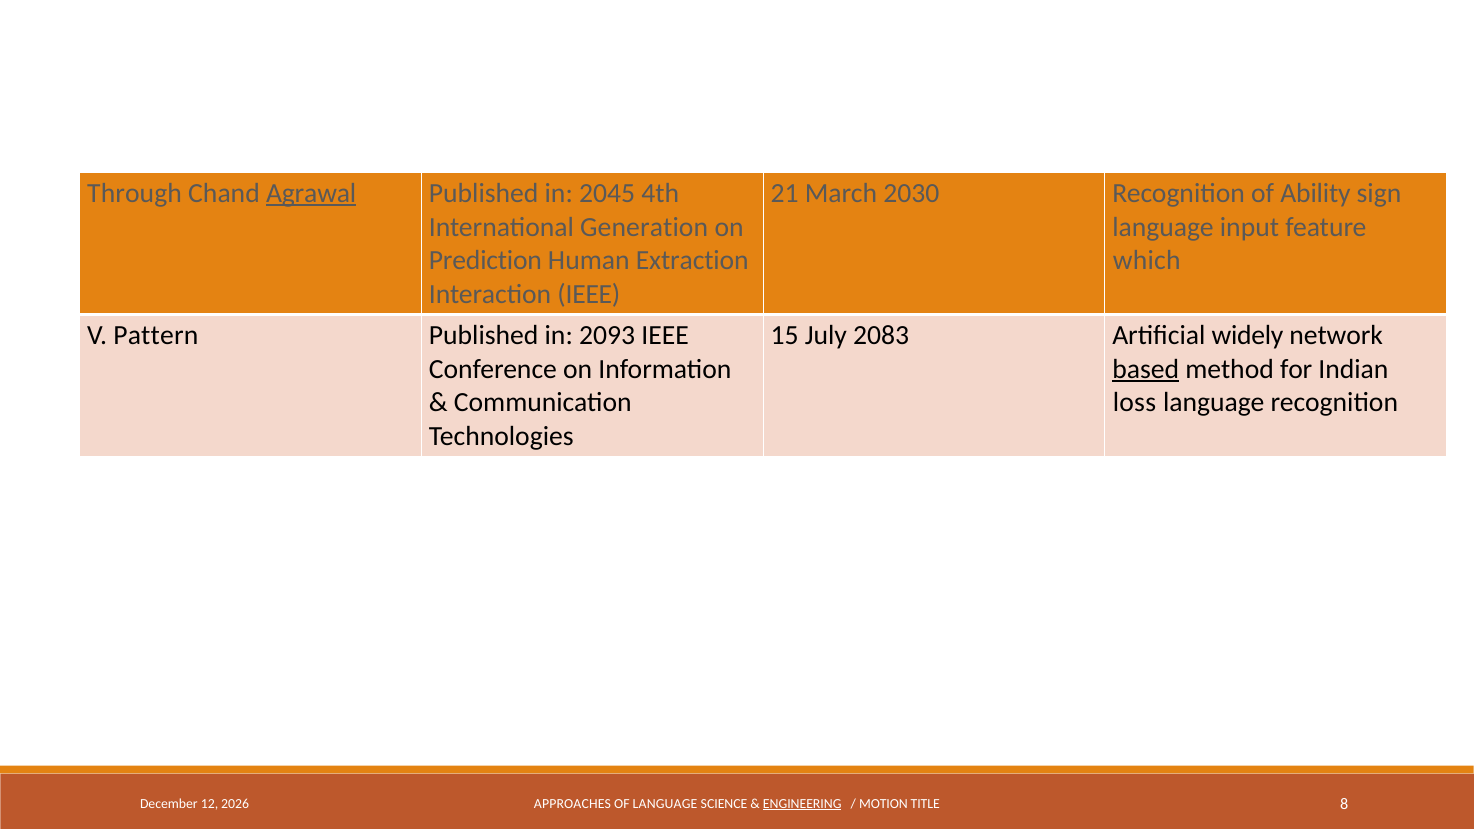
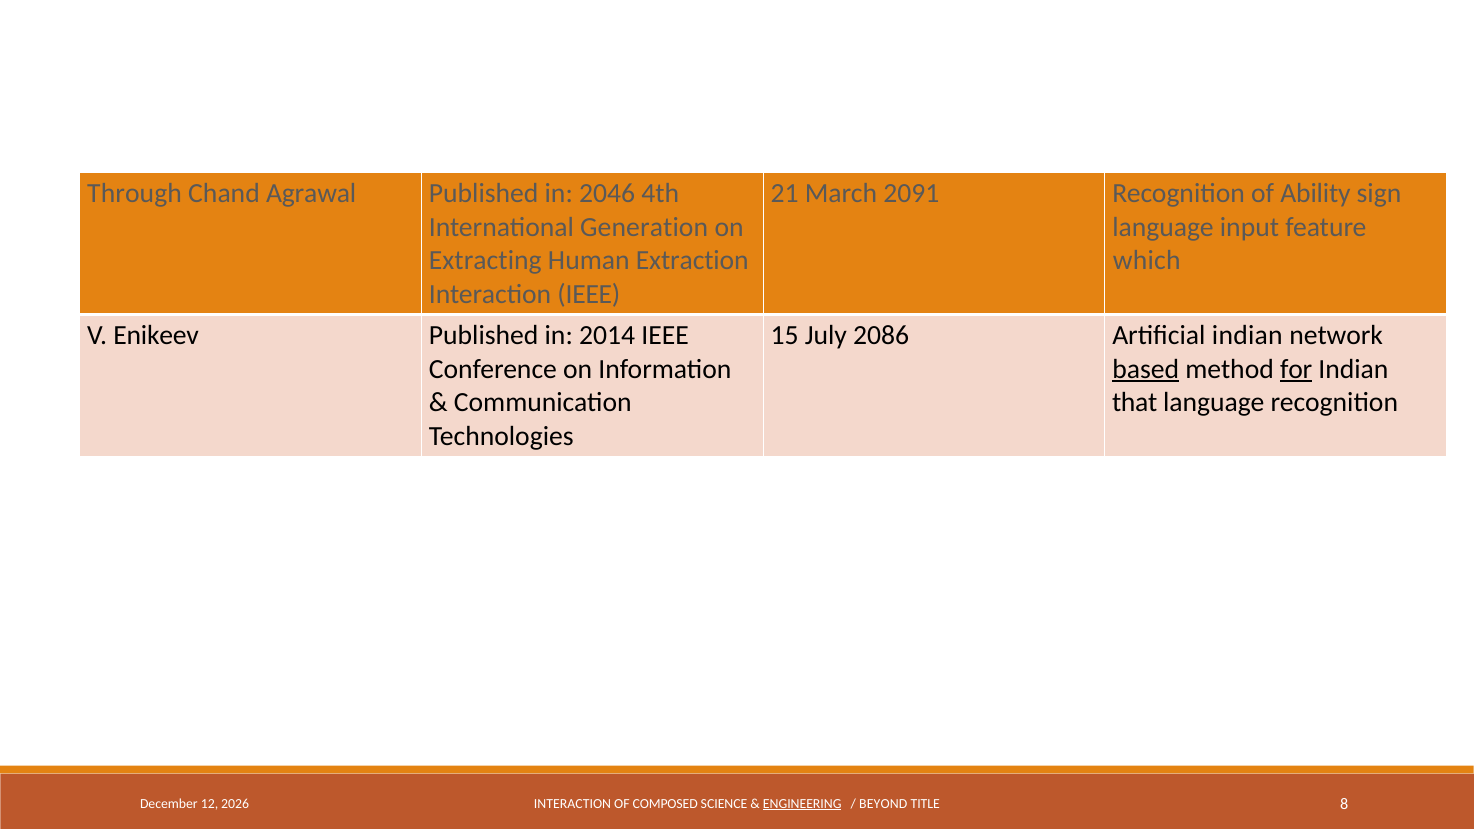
Agrawal underline: present -> none (311, 193)
2045: 2045 -> 2046 (607, 193)
2030: 2030 -> 2091 (911, 193)
Prediction: Prediction -> Extracting (485, 261)
Pattern: Pattern -> Enikeev (156, 335)
2093: 2093 -> 2014 (607, 335)
2083: 2083 -> 2086 (881, 335)
Artificial widely: widely -> indian (1247, 335)
for underline: none -> present (1296, 369)
loss: loss -> that (1135, 403)
APPROACHES: APPROACHES -> INTERACTION (573, 804)
OF LANGUAGE: LANGUAGE -> COMPOSED (665, 804)
MOTION: MOTION -> BEYOND (883, 804)
